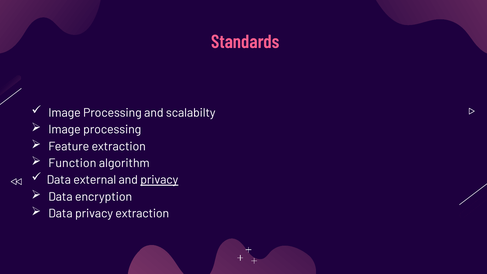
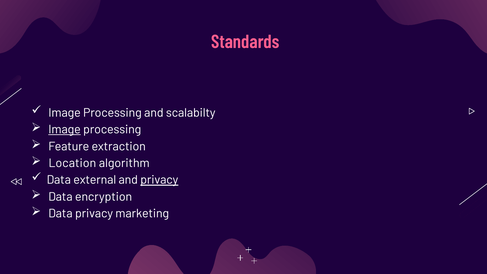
Image underline: none -> present (65, 130)
Function: Function -> Location (72, 163)
privacy extraction: extraction -> marketing (142, 213)
